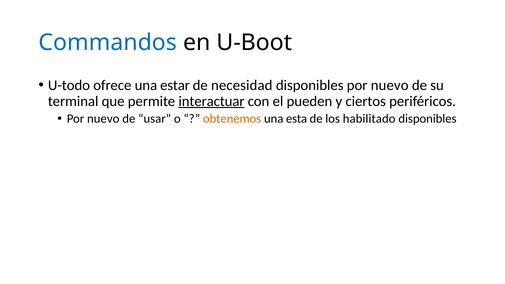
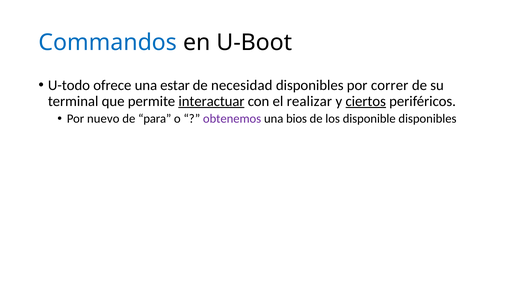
disponibles por nuevo: nuevo -> correr (390, 85)
pueden: pueden -> realizar (309, 101)
ciertos underline: none -> present (366, 101)
usar: usar -> para (155, 119)
obtenemos colour: orange -> purple (232, 119)
esta: esta -> bios (297, 119)
habilitado: habilitado -> disponible (369, 119)
